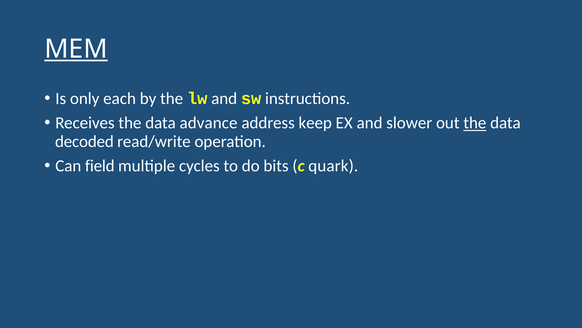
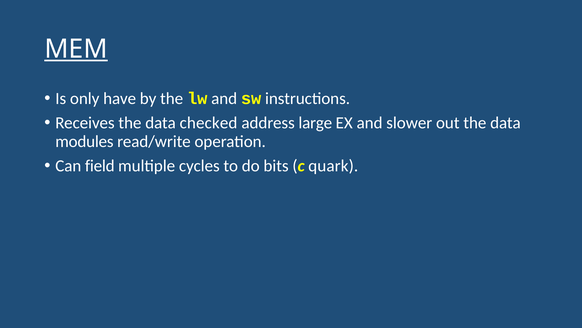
each: each -> have (120, 98)
advance: advance -> checked (208, 123)
keep: keep -> large (315, 123)
the underline: present -> none (475, 123)
decoded: decoded -> modules (84, 141)
